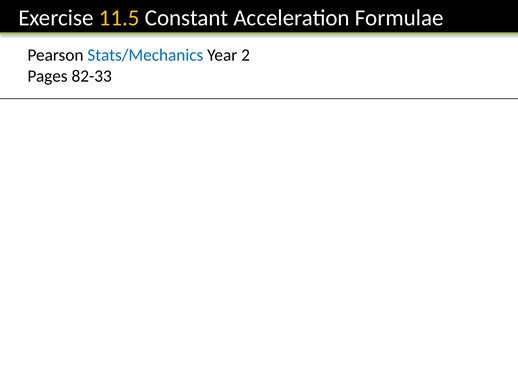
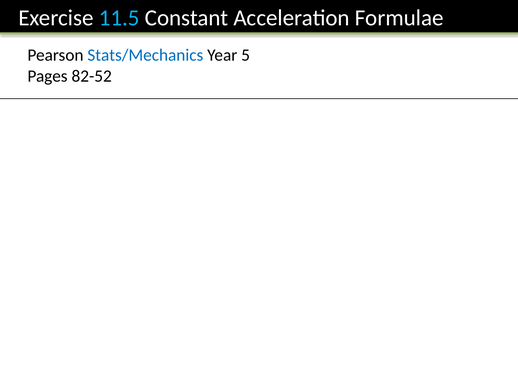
11.5 colour: yellow -> light blue (119, 18)
2: 2 -> 5 (246, 55)
82-33: 82-33 -> 82-52 (92, 76)
